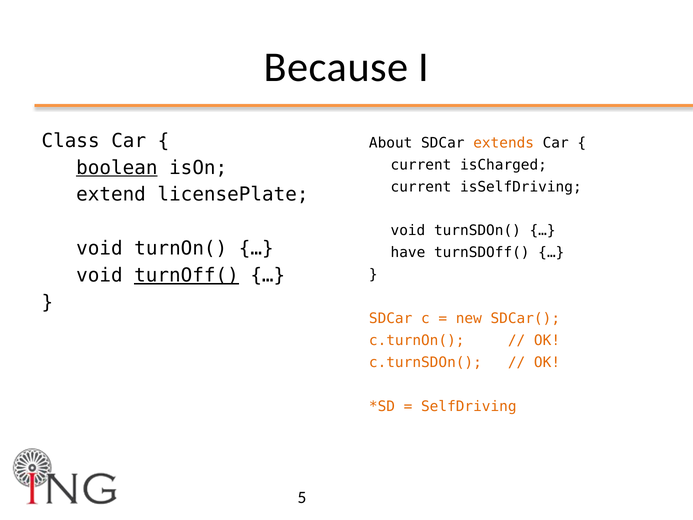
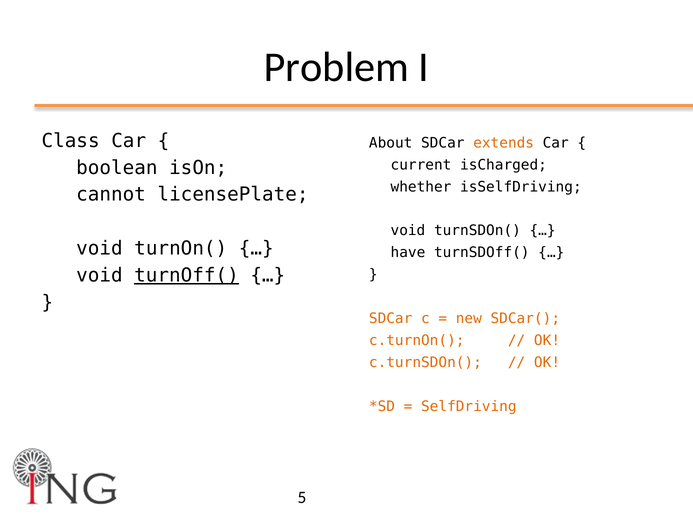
Because: Because -> Problem (336, 67)
boolean underline: present -> none (117, 168)
current: current -> whether (421, 187)
extend: extend -> cannot (111, 195)
